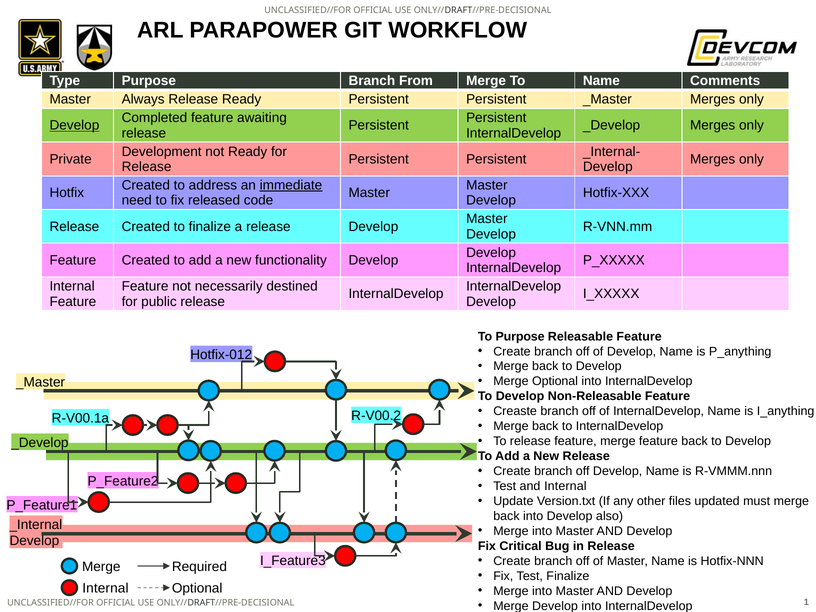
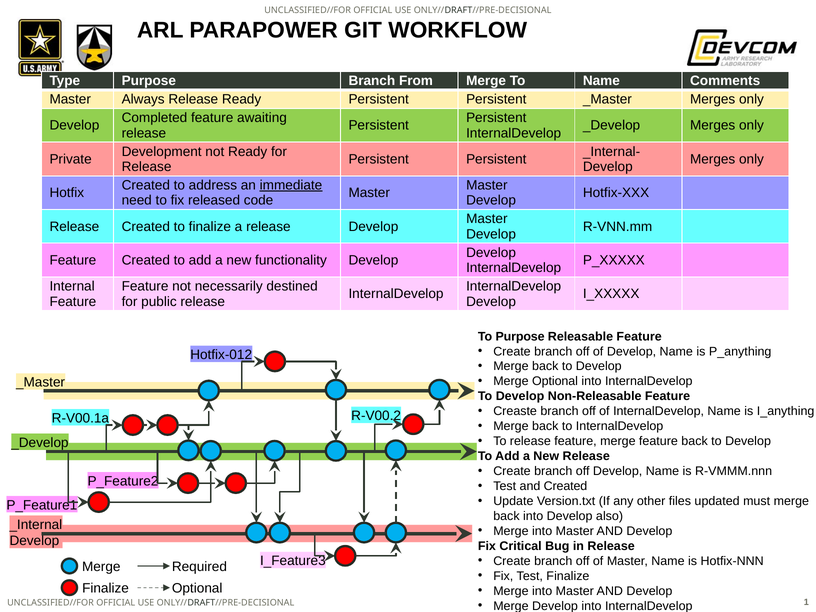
Develop underline: present -> none (74, 125)
and Internal: Internal -> Created (565, 486)
Internal: Internal -> Finalize (106, 588)
